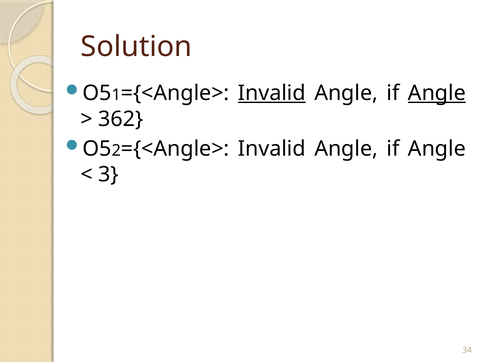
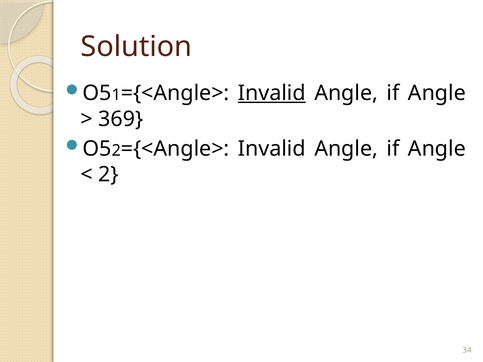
Angle underline: present -> none (437, 93)
362: 362 -> 369 (121, 119)
3: 3 -> 2 (108, 175)
